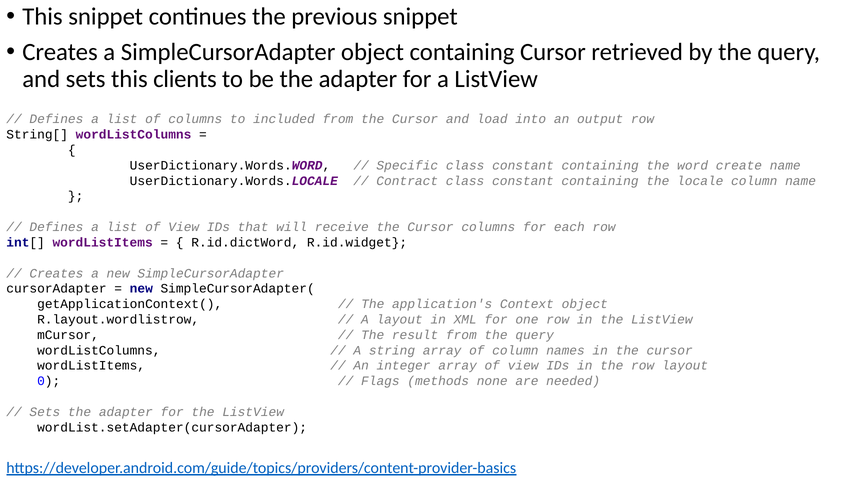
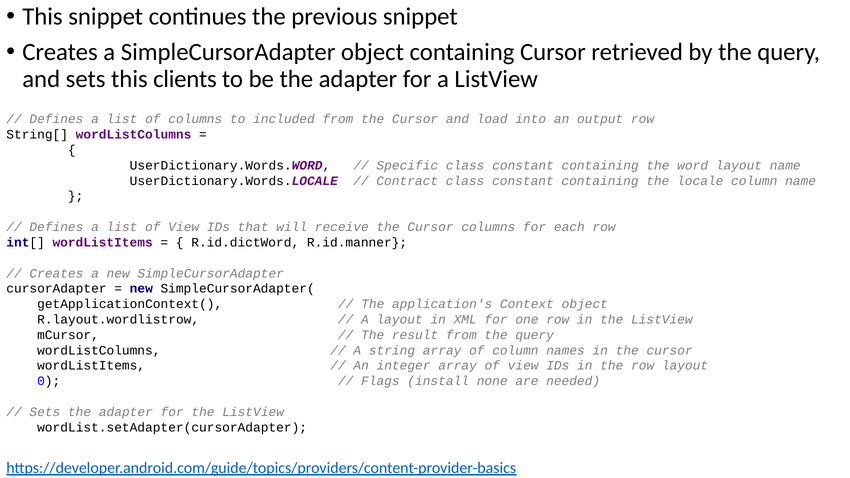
word create: create -> layout (739, 165)
R.id.widget: R.id.widget -> R.id.manner (357, 243)
methods: methods -> install (438, 381)
